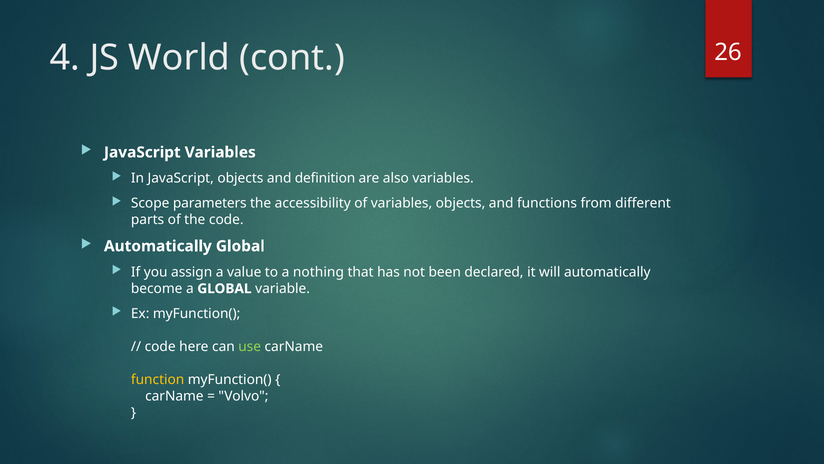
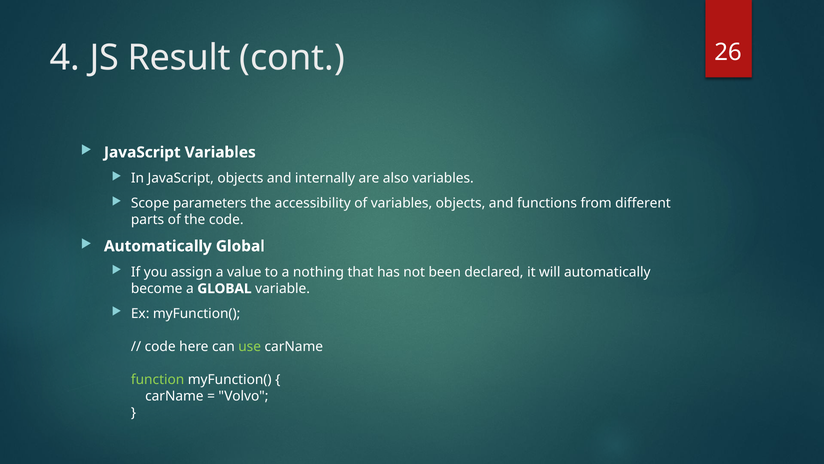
World: World -> Result (179, 58)
definition: definition -> internally (325, 178)
function colour: yellow -> light green (158, 379)
